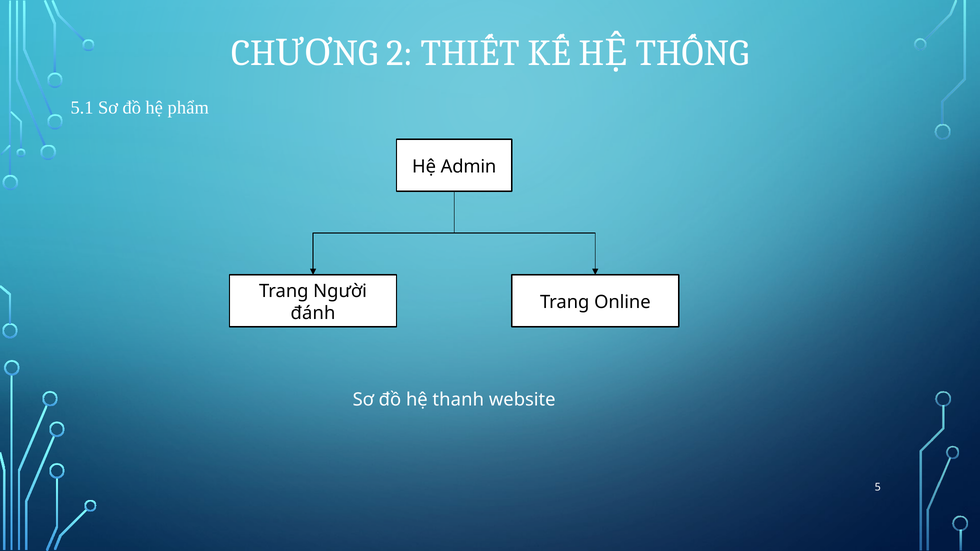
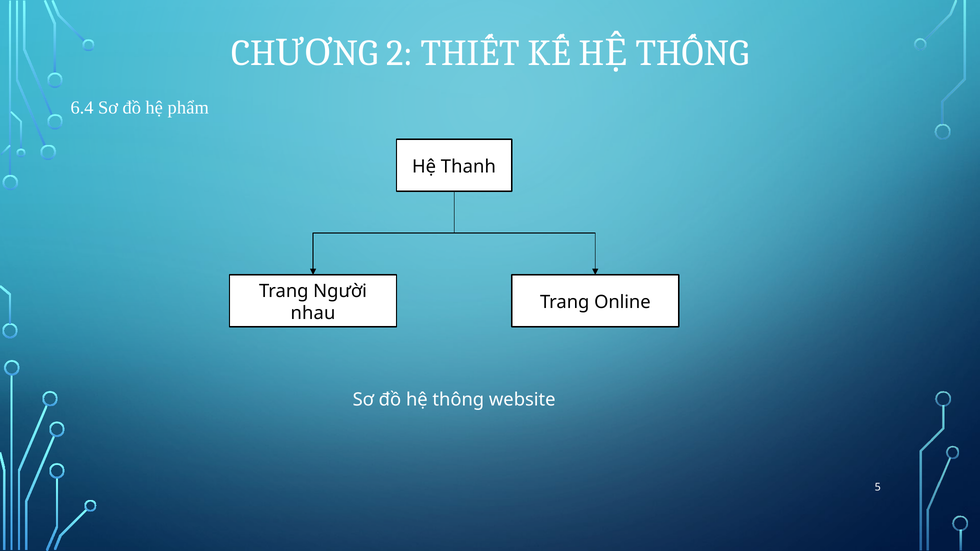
5.1: 5.1 -> 6.4 (82, 108)
Admin: Admin -> Thanh (468, 167)
đánh: đánh -> nhau (313, 313)
thanh: thanh -> thông (458, 400)
